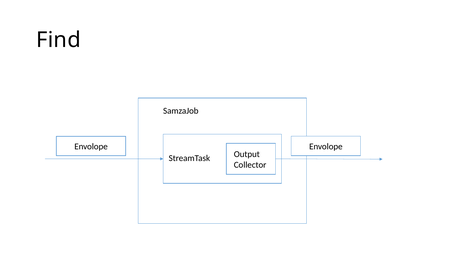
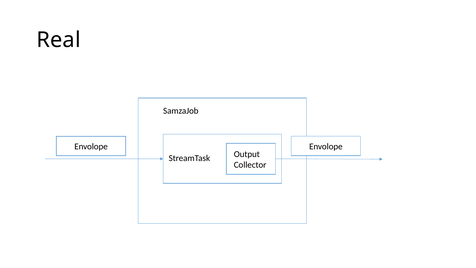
Find: Find -> Real (59, 40)
